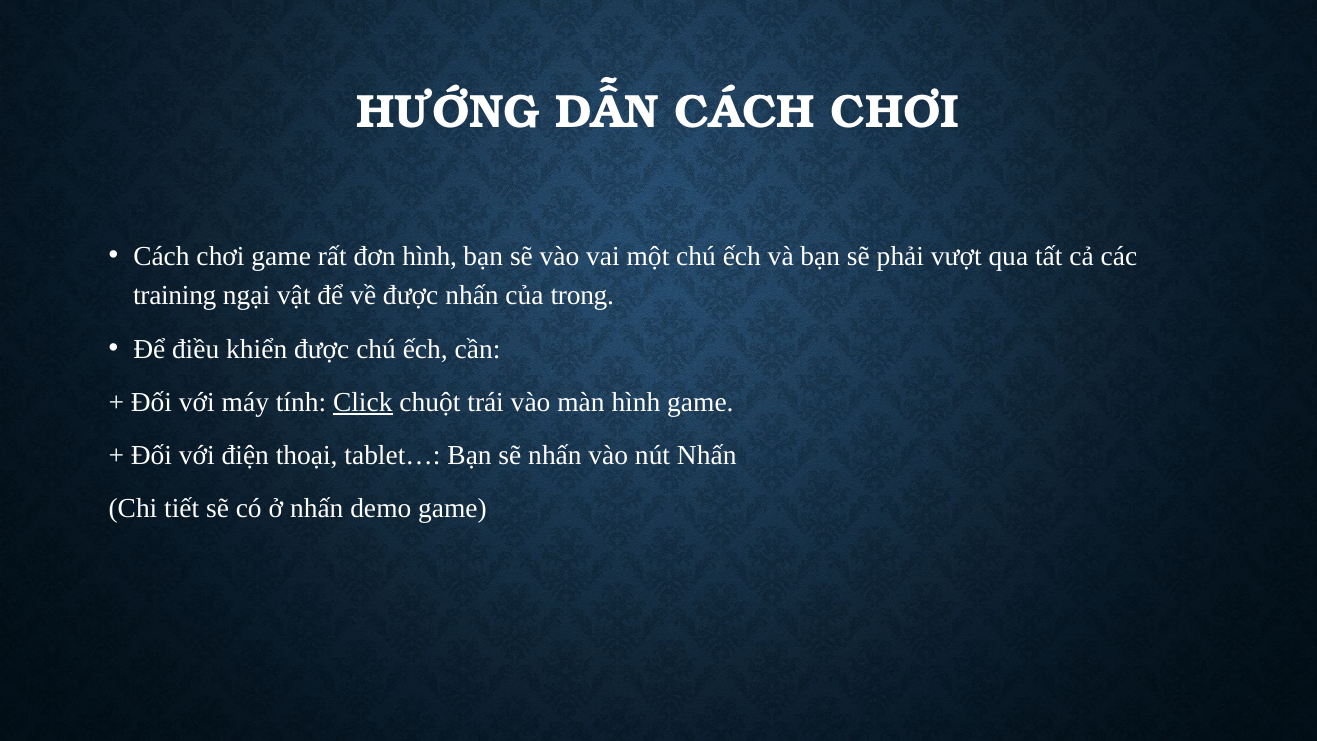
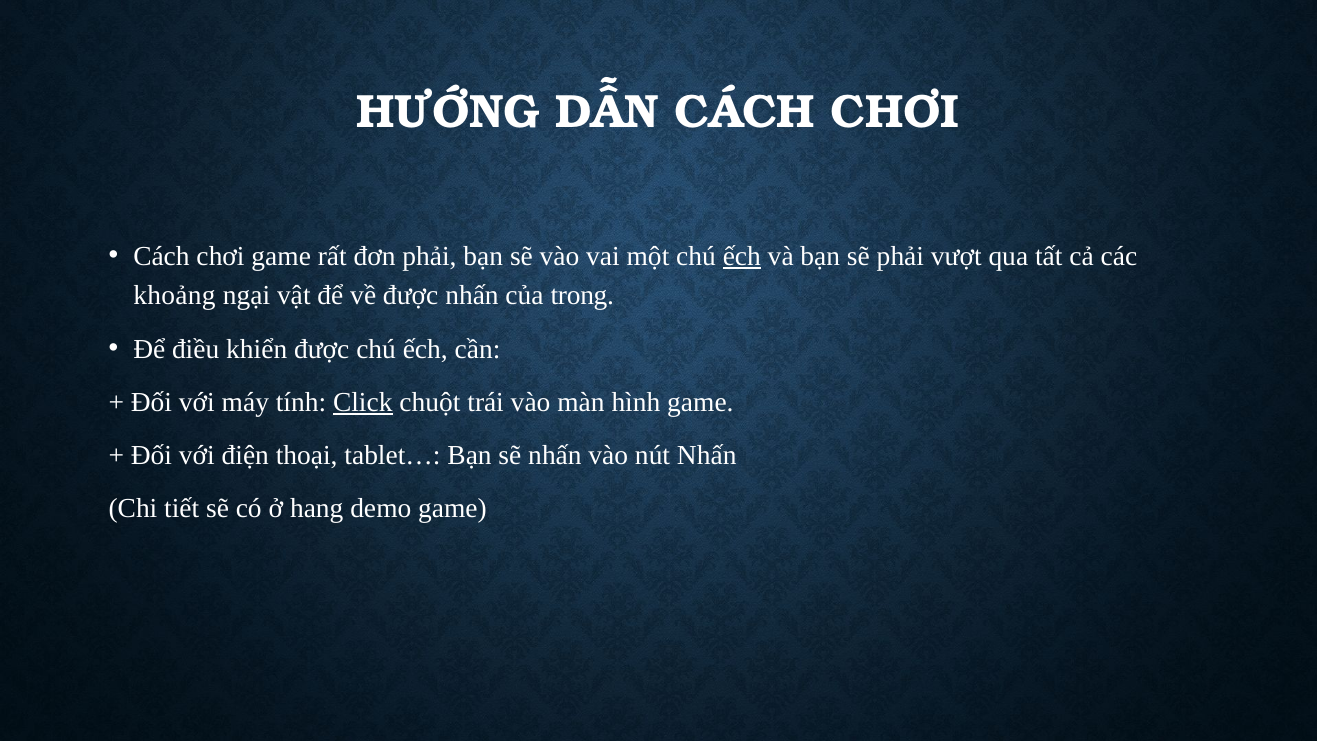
đơn hình: hình -> phải (430, 256)
ếch underline: none -> present (742, 256)
training: training -> khoảng (174, 296)
ở nhấn: nhấn -> hang (317, 509)
